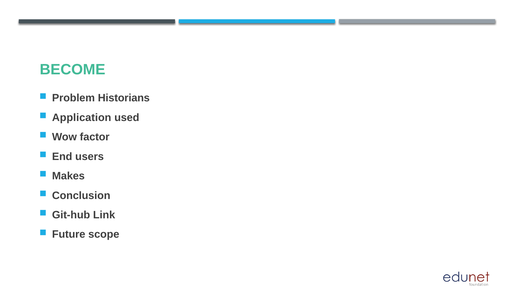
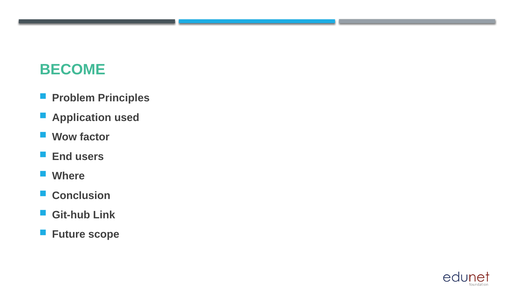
Historians: Historians -> Principles (124, 98)
Makes: Makes -> Where (68, 176)
